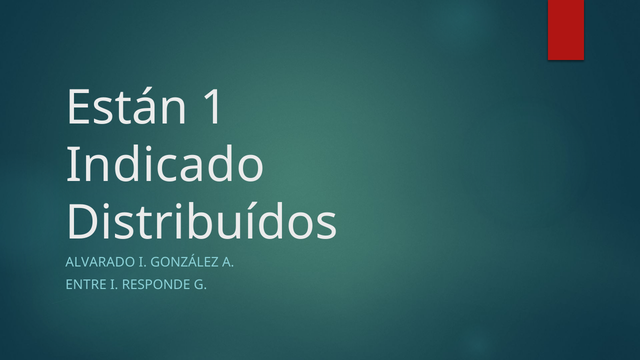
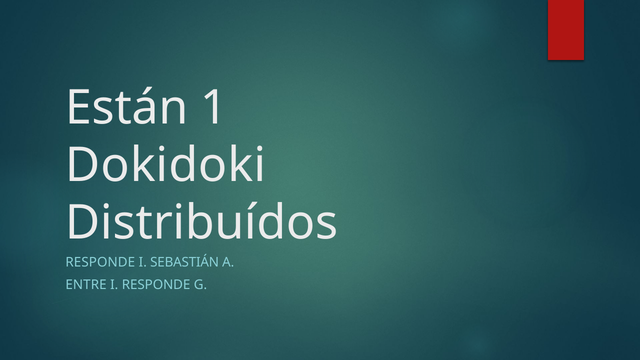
Indicado: Indicado -> Dokidoki (166, 165)
ALVARADO: ALVARADO -> RESPONDE (100, 262)
GONZÁLEZ: GONZÁLEZ -> SEBASTIÁN (185, 262)
